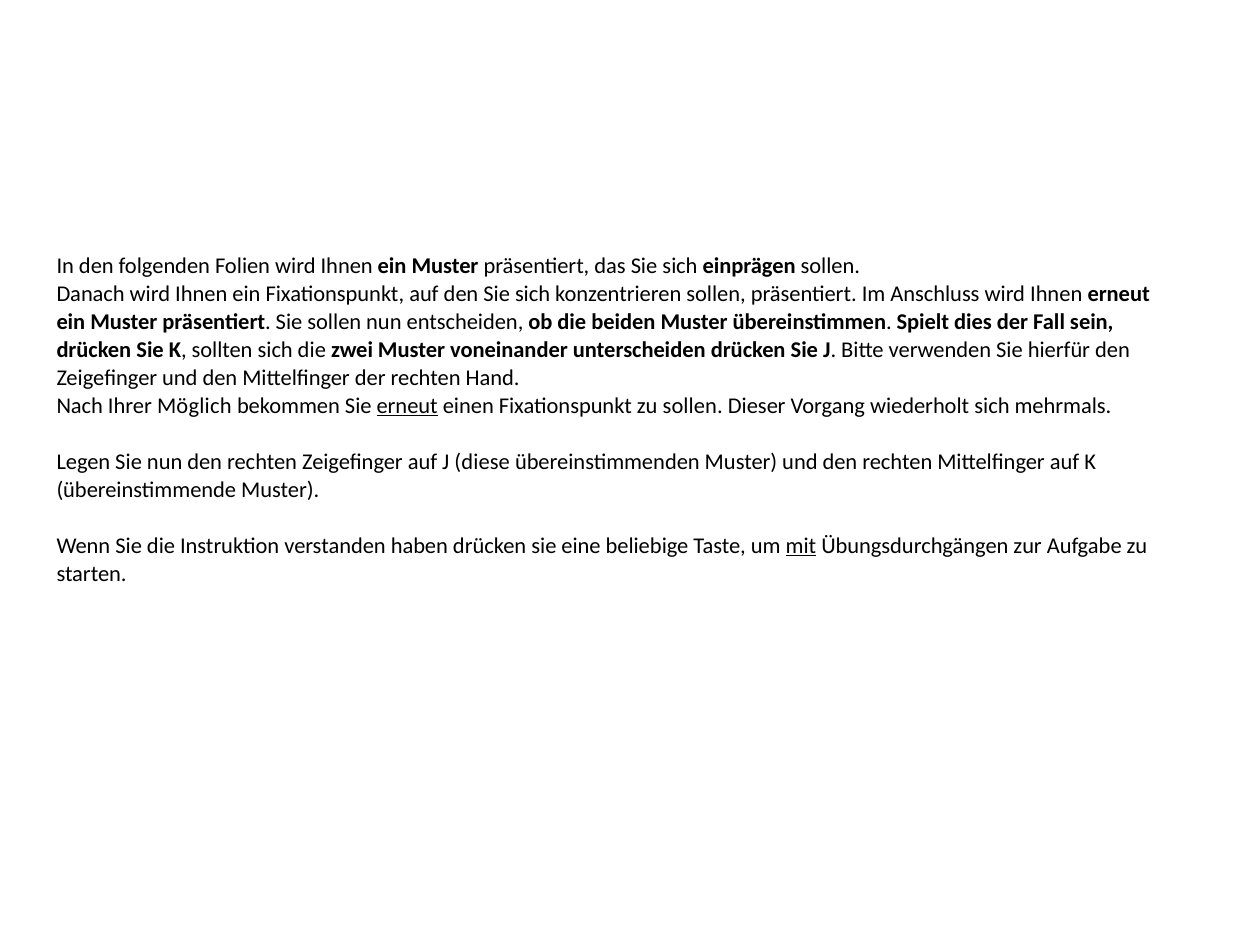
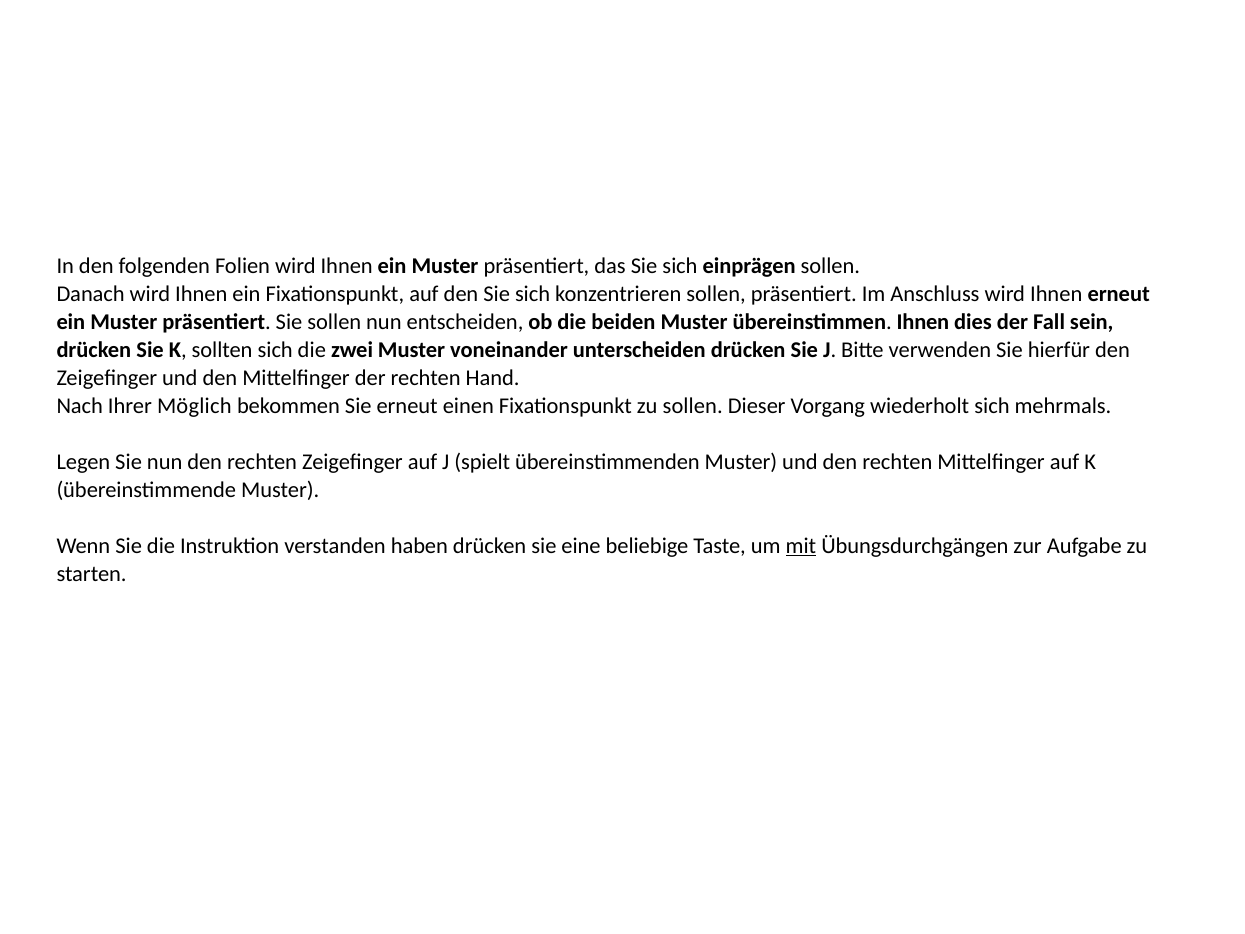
übereinstimmen Spielt: Spielt -> Ihnen (923, 322)
erneut underline: present -> none (407, 406)
diese: diese -> spielt (482, 462)
